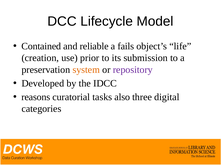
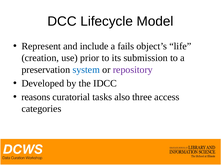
Contained: Contained -> Represent (41, 46)
reliable: reliable -> include (94, 46)
system colour: orange -> blue (86, 70)
digital: digital -> access (167, 97)
